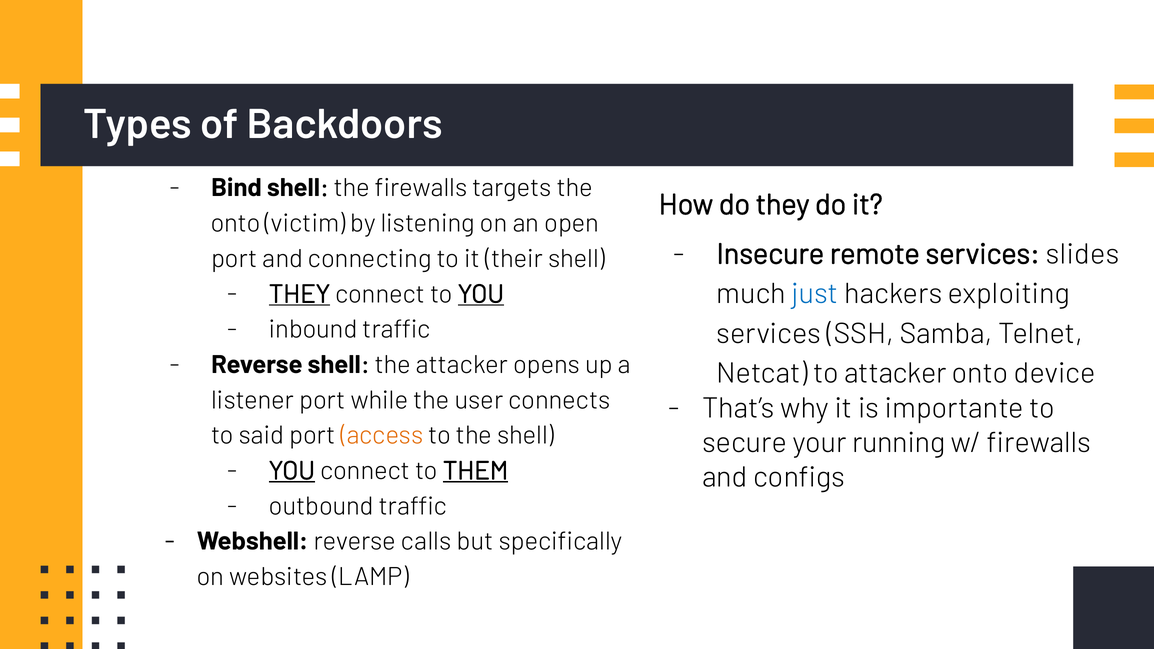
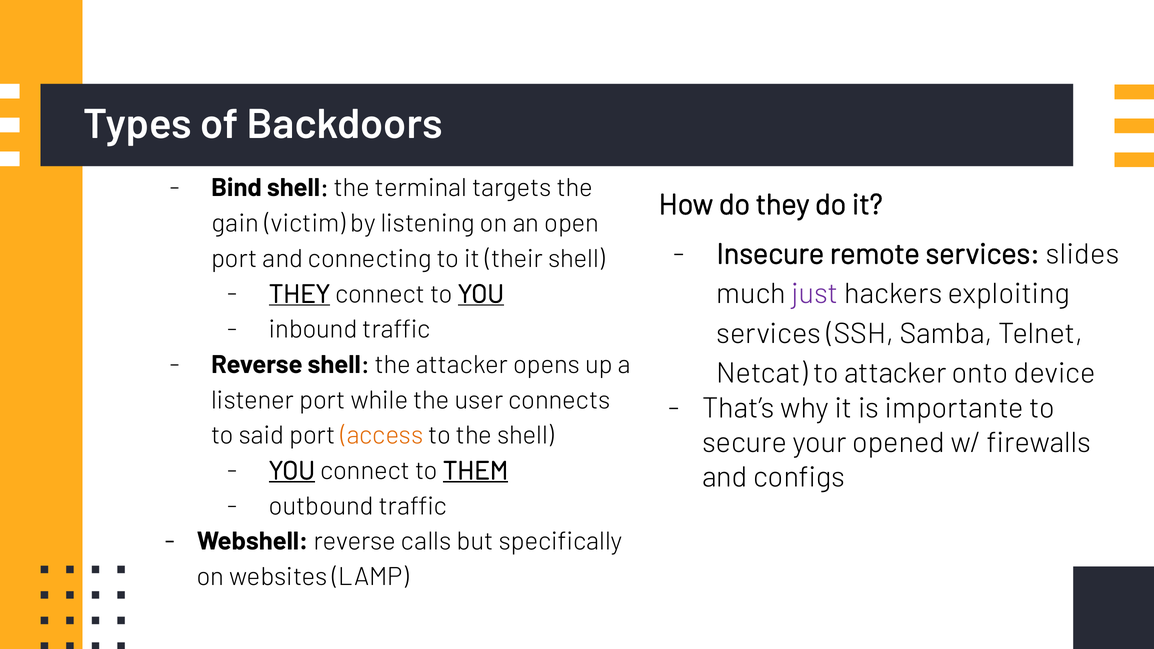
the firewalls: firewalls -> terminal (421, 188)
onto: onto -> gain (235, 223)
just colour: blue -> purple (815, 294)
running: running -> opened (899, 443)
